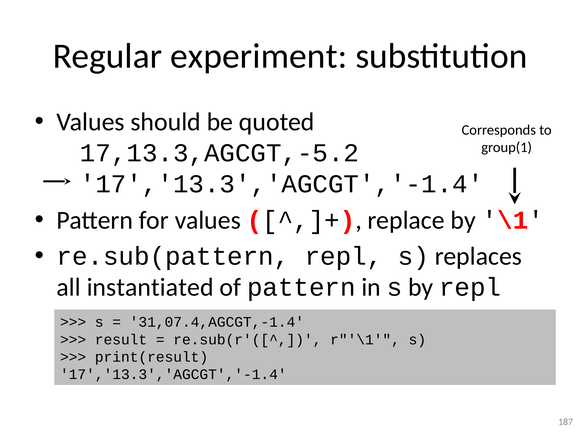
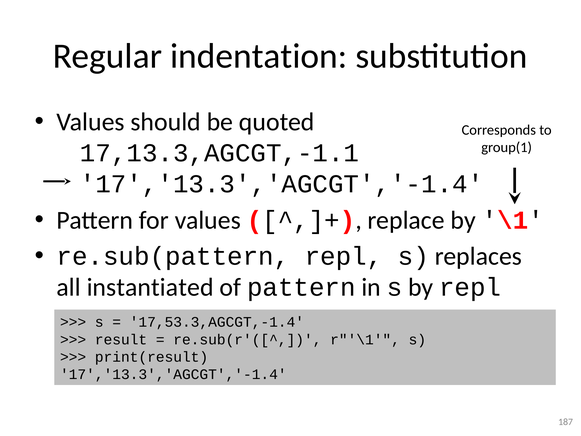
experiment: experiment -> indentation (259, 56)
17,13.3,AGCGT,-5.2: 17,13.3,AGCGT,-5.2 -> 17,13.3,AGCGT,-1.1 (220, 153)
31,07.4,AGCGT,-1.4: 31,07.4,AGCGT,-1.4 -> 17,53.3,AGCGT,-1.4 (217, 322)
